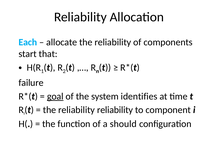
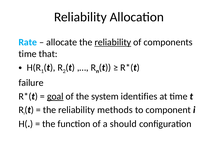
Each: Each -> Rate (28, 42)
reliability underline: none -> present (113, 42)
start: start -> time (28, 54)
reliability reliability: reliability -> methods (115, 110)
